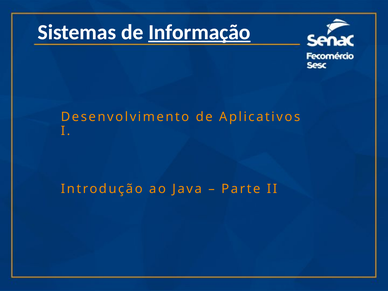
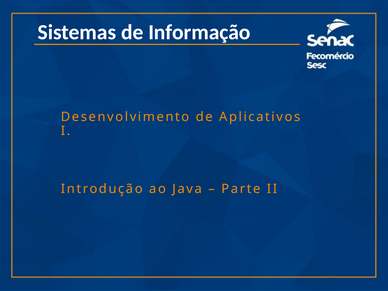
Informação underline: present -> none (199, 32)
